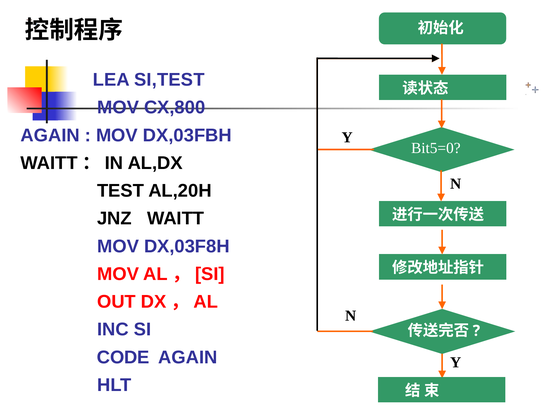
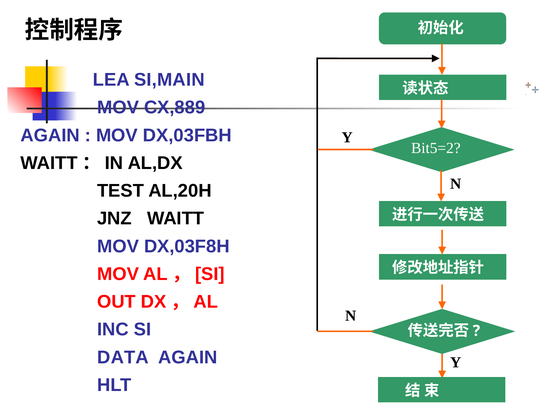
SI,TEST: SI,TEST -> SI,MAIN (169, 80)
CX,800: CX,800 -> CX,889 (175, 107)
Bit5=0: Bit5=0 -> Bit5=2 (436, 148)
CODE: CODE -> DATA (123, 357)
